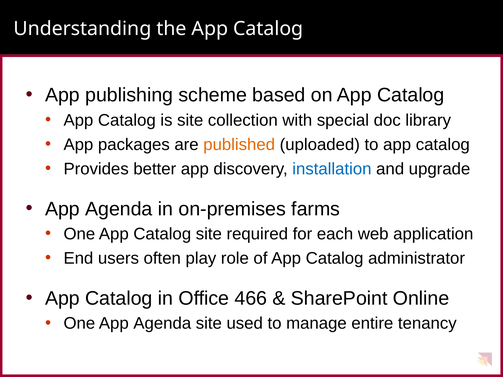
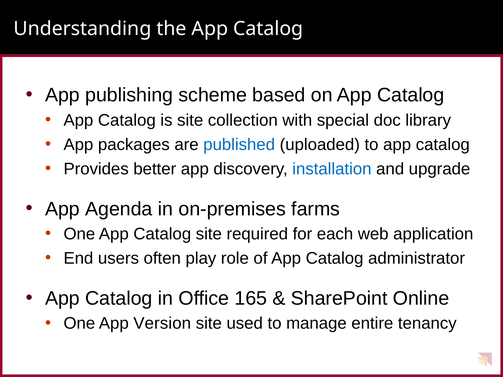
published colour: orange -> blue (239, 145)
466: 466 -> 165 (251, 299)
One App Agenda: Agenda -> Version (162, 324)
